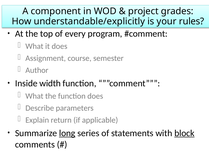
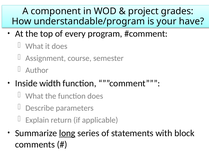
understandable/explicitly: understandable/explicitly -> understandable/program (89, 21)
rules: rules -> have (192, 21)
block underline: present -> none (184, 133)
